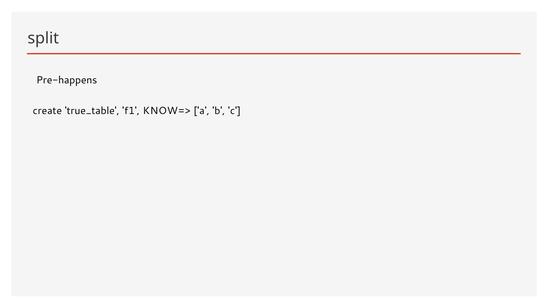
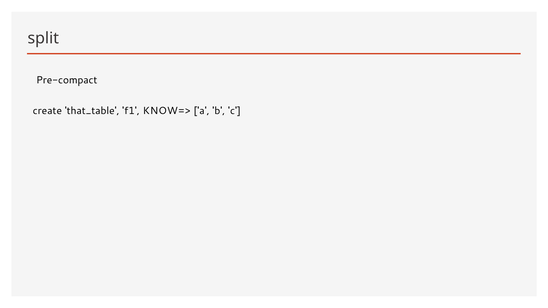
Pre-happens: Pre-happens -> Pre-compact (67, 80)
true_table: true_table -> that_table (92, 111)
